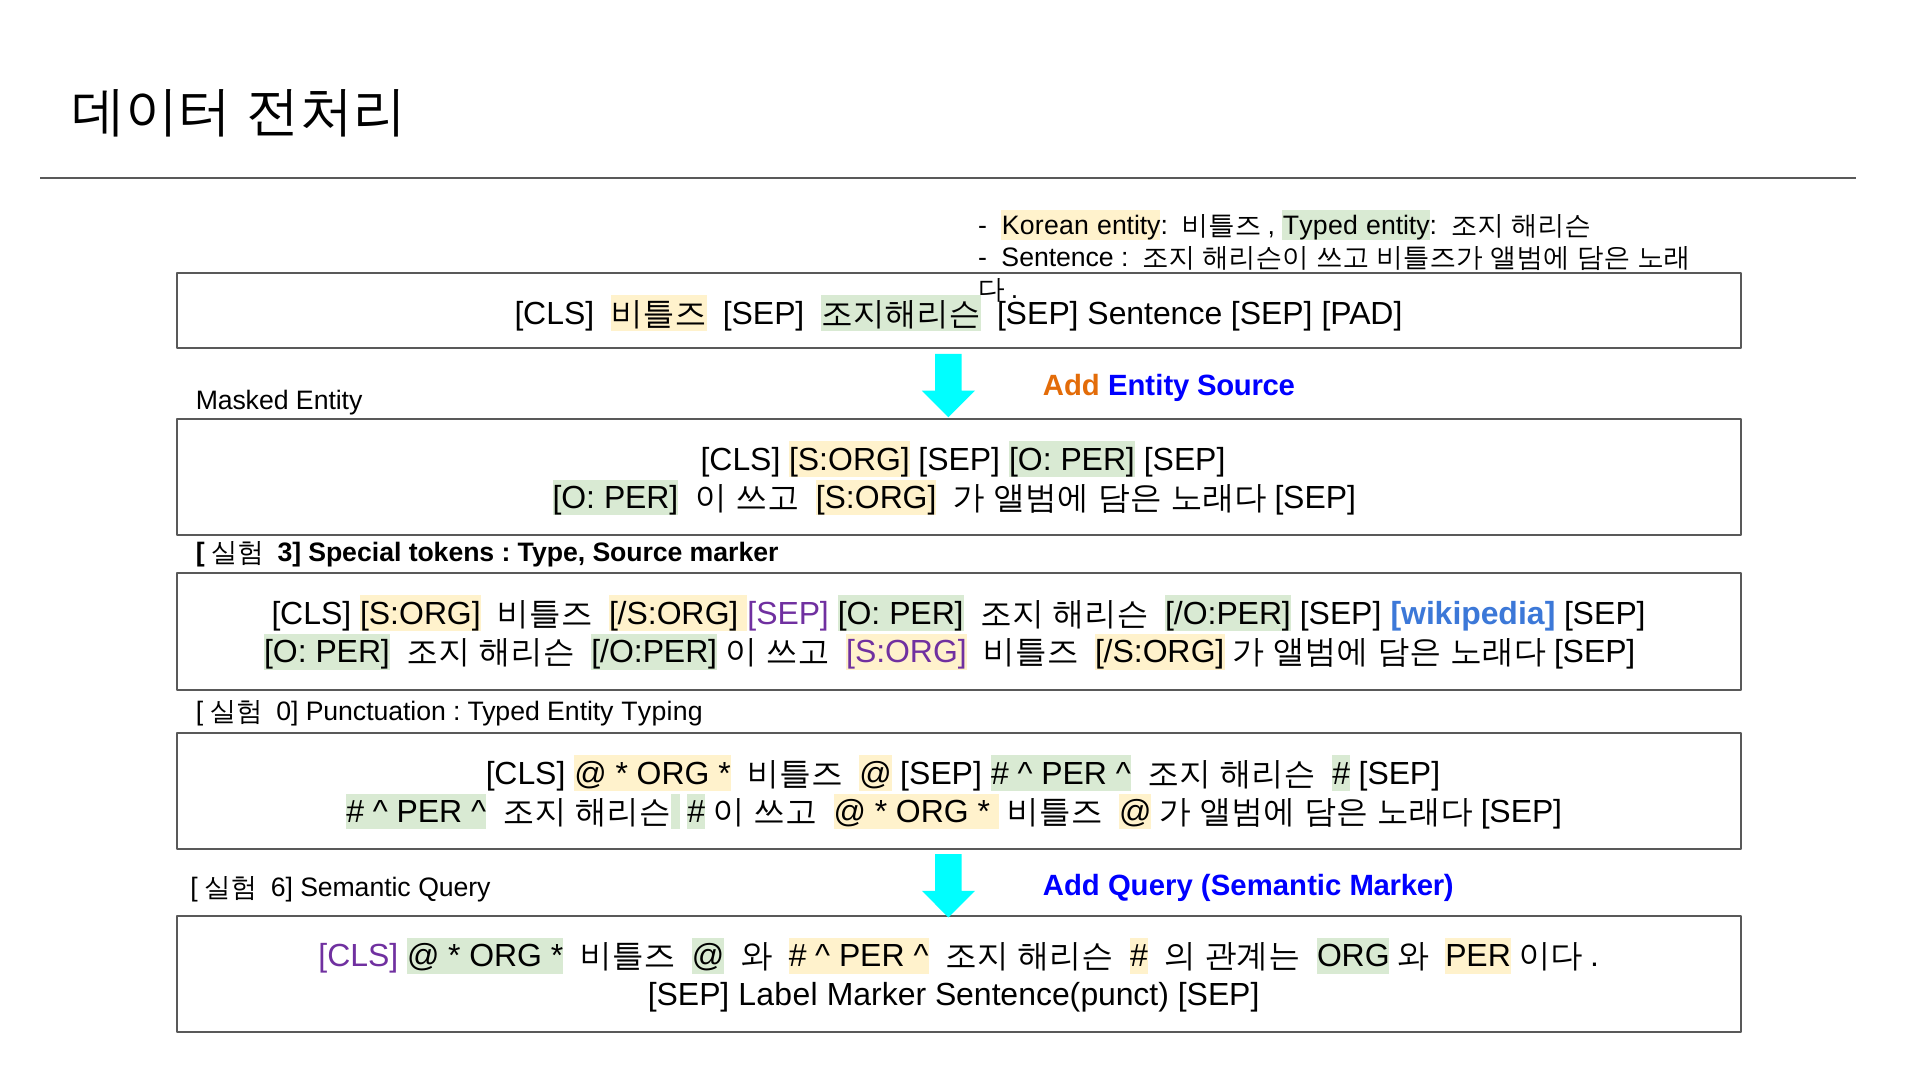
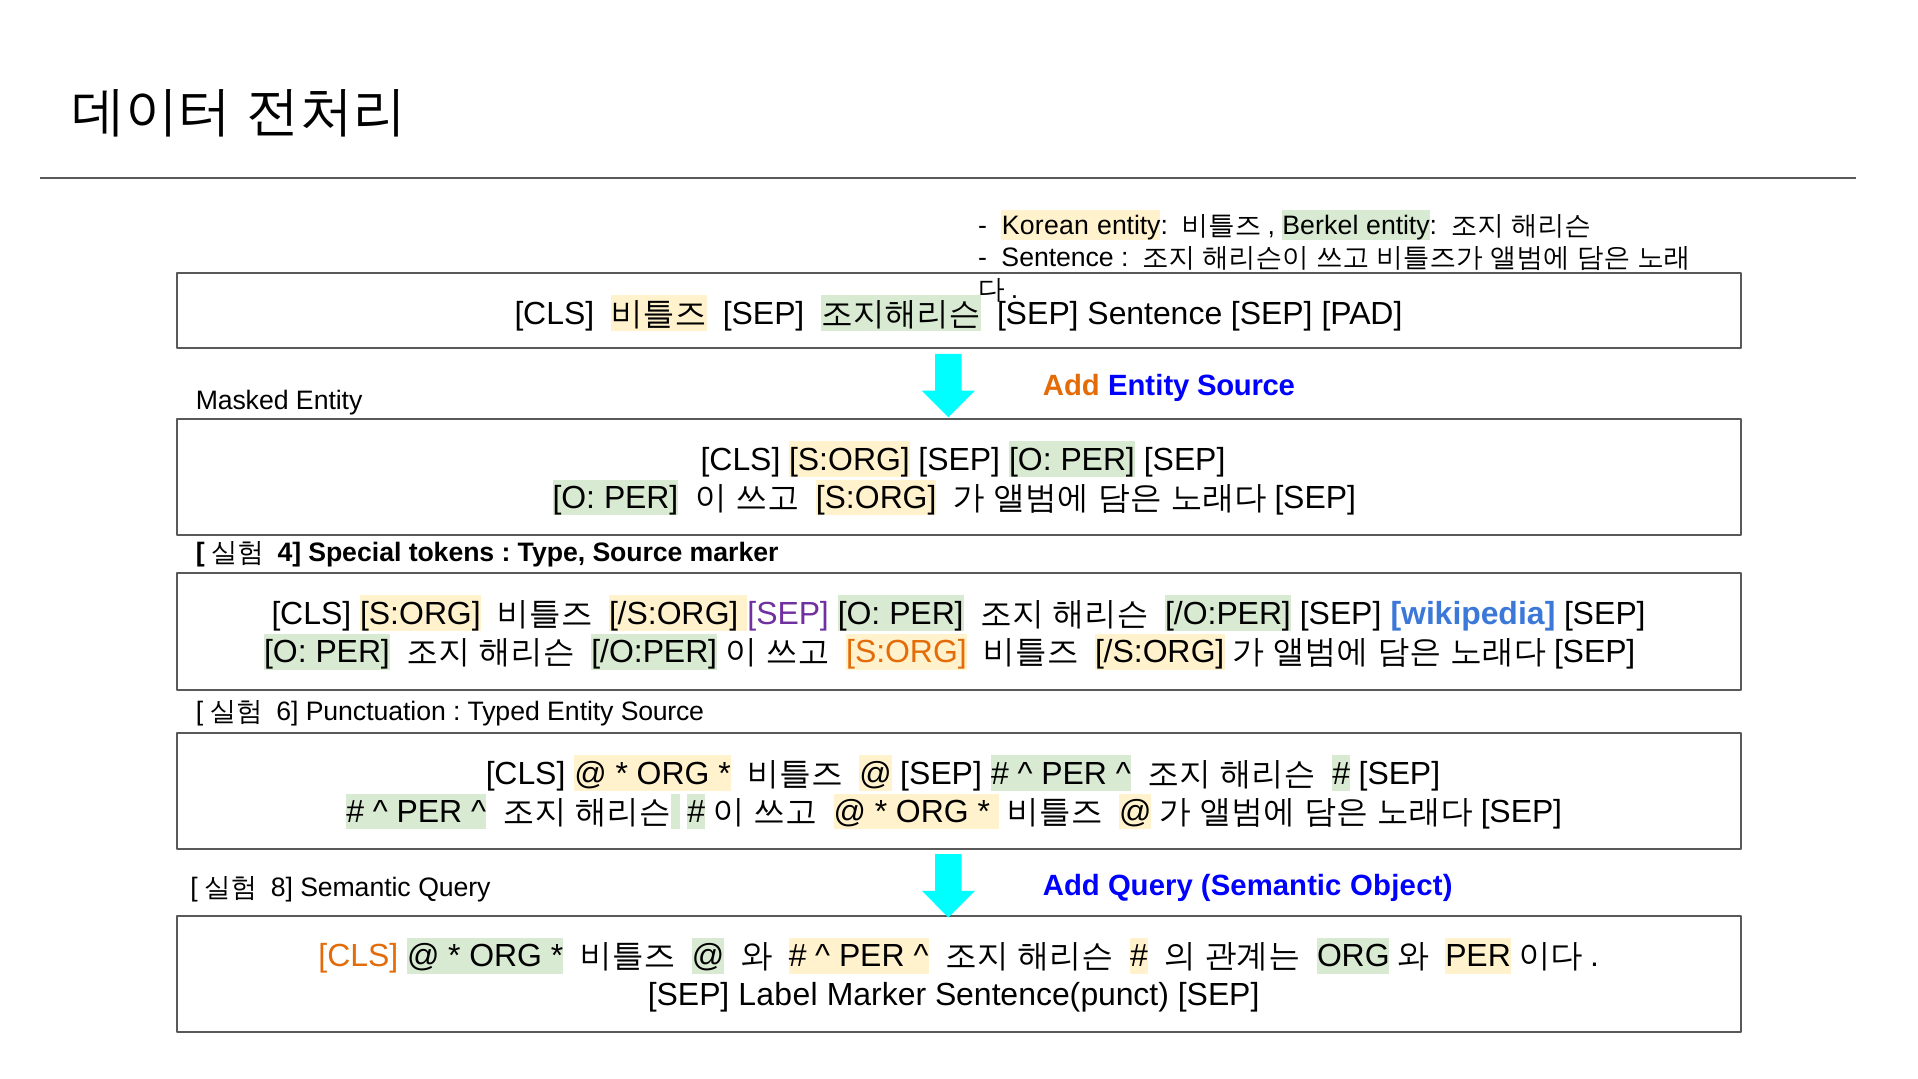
Typed: Typed -> Berkel (1320, 225)
3: 3 -> 4 (289, 552)
S:ORG colour: purple -> orange (906, 652)
0: 0 -> 6 (287, 712)
Typed Entity Typing: Typing -> Source (662, 712)
Semantic Marker: Marker -> Object (1401, 886)
6: 6 -> 8 (282, 888)
CLS colour: purple -> orange (358, 956)
